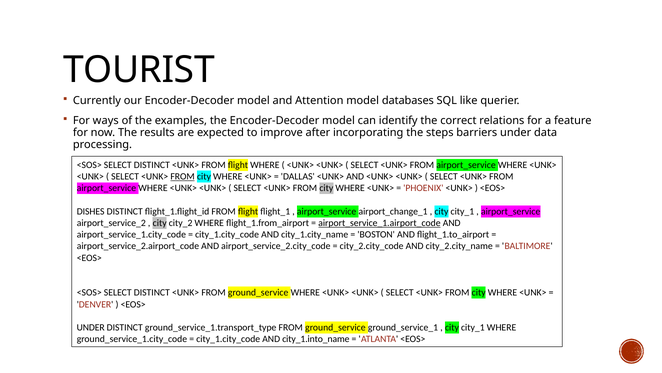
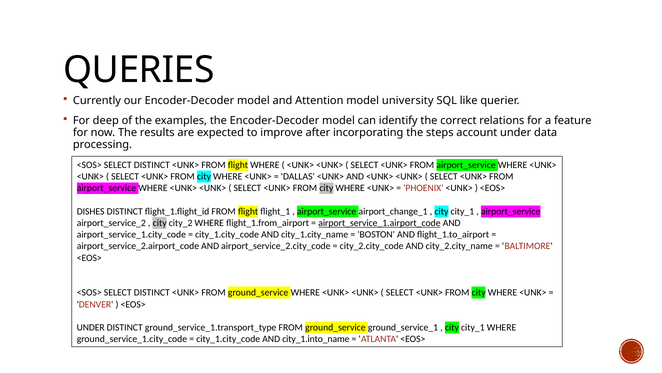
TOURIST: TOURIST -> QUERIES (139, 70)
databases: databases -> university (408, 100)
ways: ways -> deep (106, 121)
barriers: barriers -> account (477, 133)
FROM underline: present -> none (183, 176)
